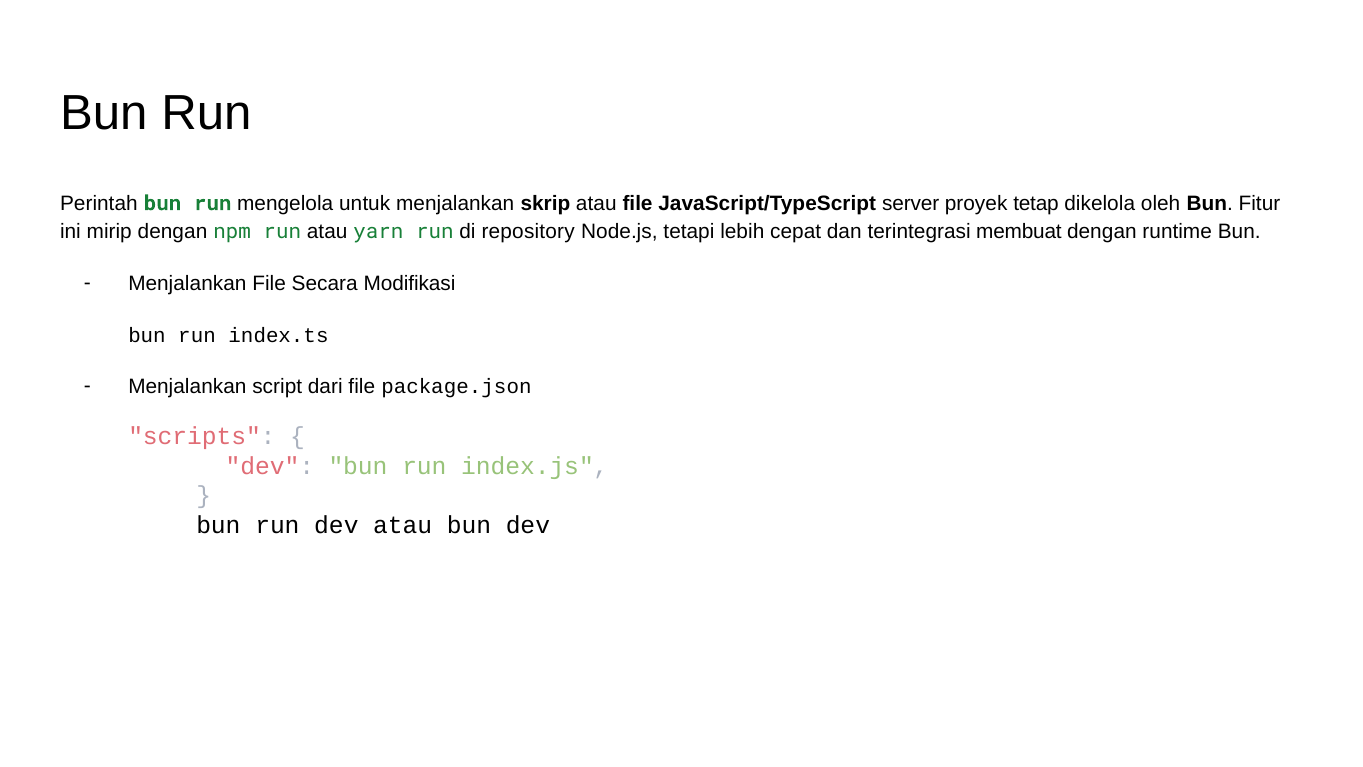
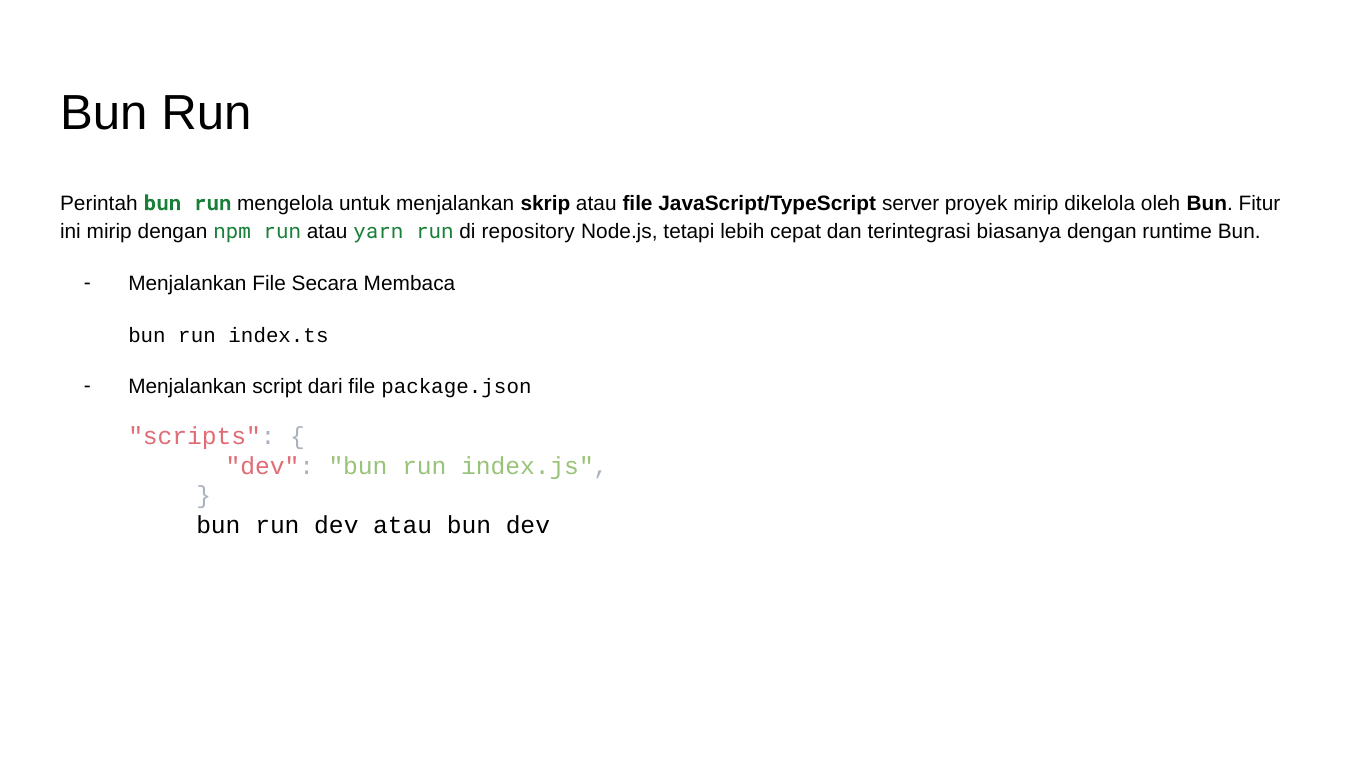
proyek tetap: tetap -> mirip (1036, 203)
membuat: membuat -> biasanya (1019, 232)
Modifikasi: Modifikasi -> Membaca (409, 283)
